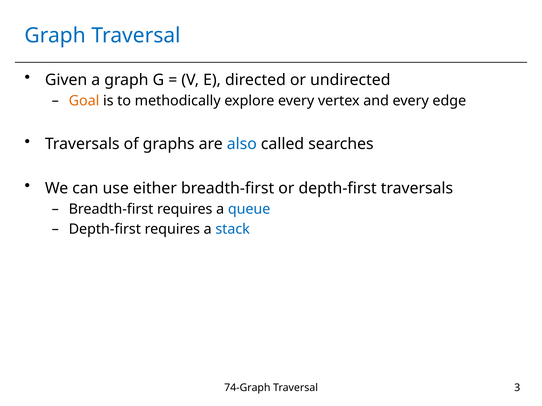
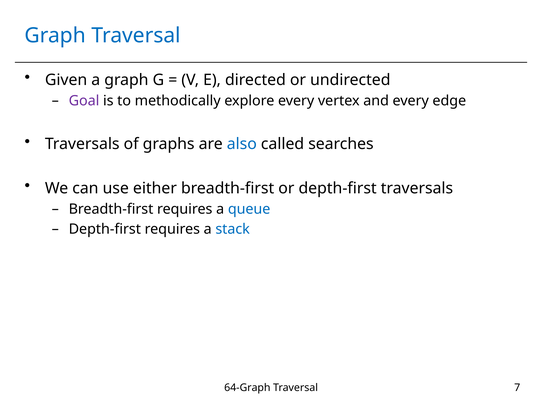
Goal colour: orange -> purple (84, 101)
74-Graph: 74-Graph -> 64-Graph (247, 388)
3: 3 -> 7 (517, 388)
